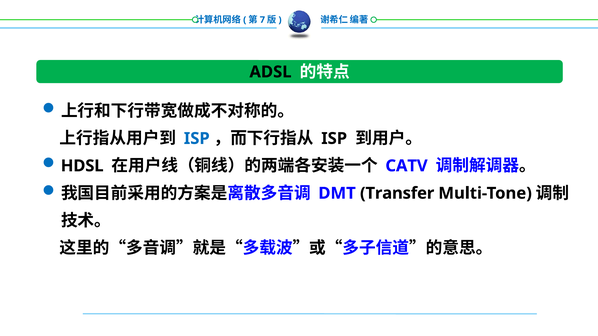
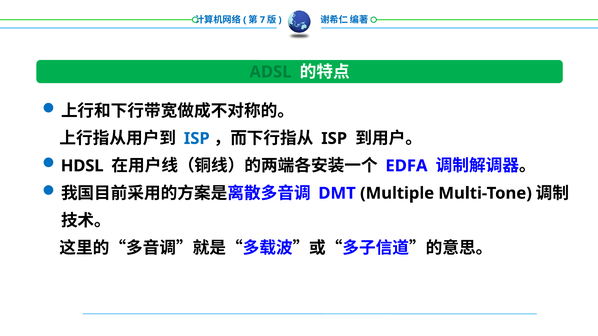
ADSL colour: black -> green (270, 72)
CATV: CATV -> EDFA (406, 166)
Transfer: Transfer -> Multiple (397, 193)
